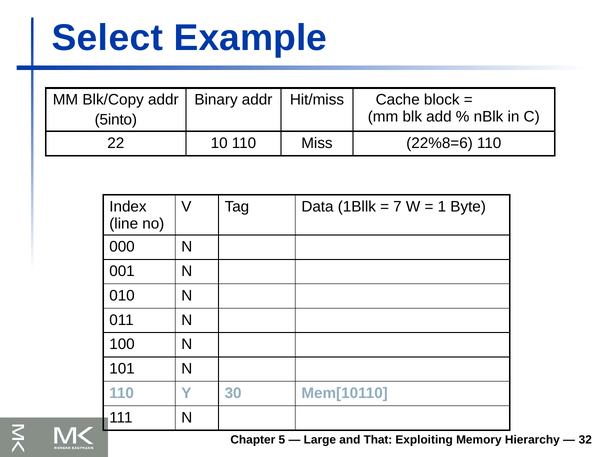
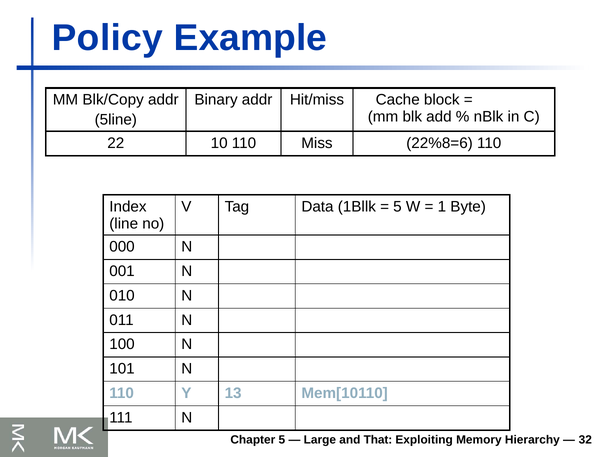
Select: Select -> Policy (107, 38)
5into: 5into -> 5line (116, 120)
7: 7 -> 5 (397, 207)
30: 30 -> 13 (233, 394)
